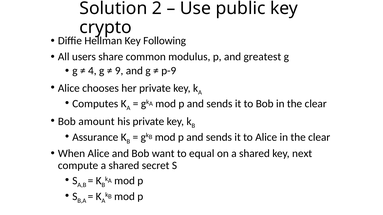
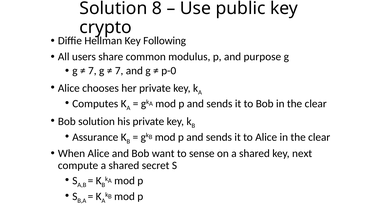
2: 2 -> 8 (157, 8)
greatest: greatest -> purpose (262, 57)
4: 4 -> 7 (92, 71)
9: 9 -> 7 (119, 71)
p-9: p-9 -> p-0 (169, 71)
Bob amount: amount -> solution (97, 122)
equal: equal -> sense (202, 154)
